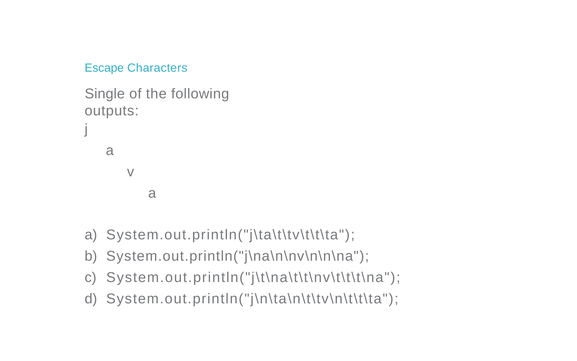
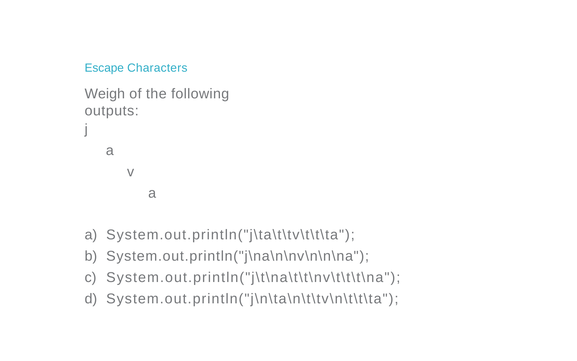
Single: Single -> Weigh (105, 94)
